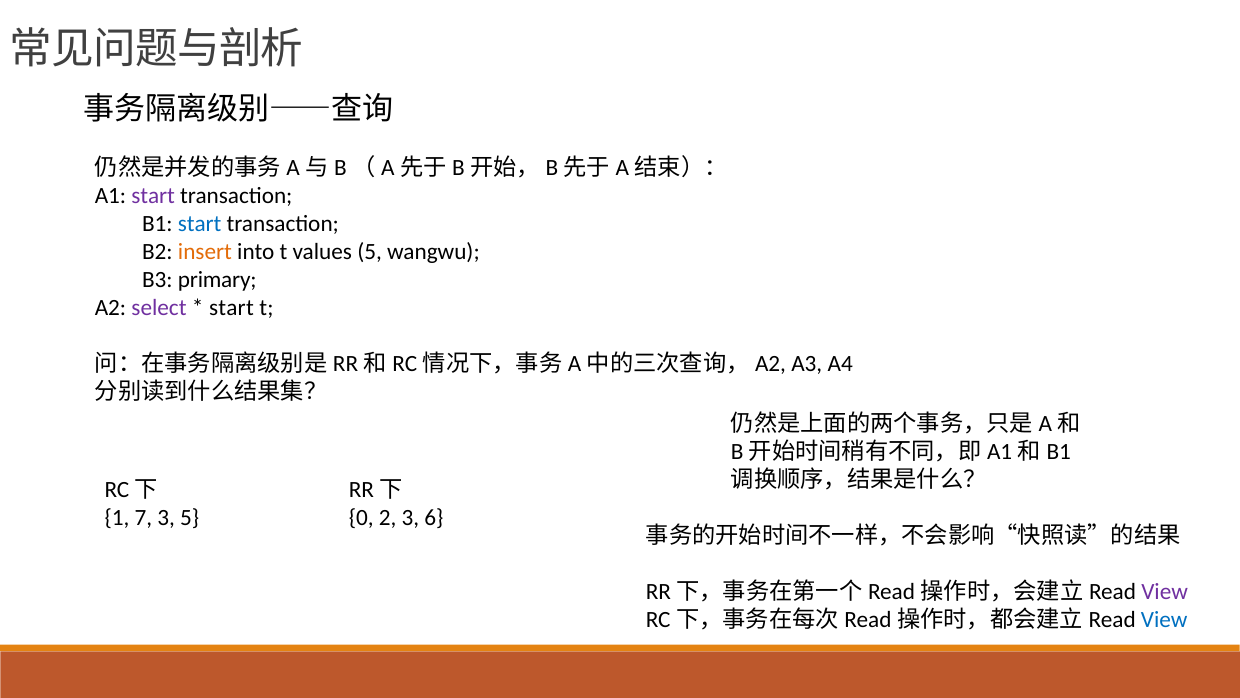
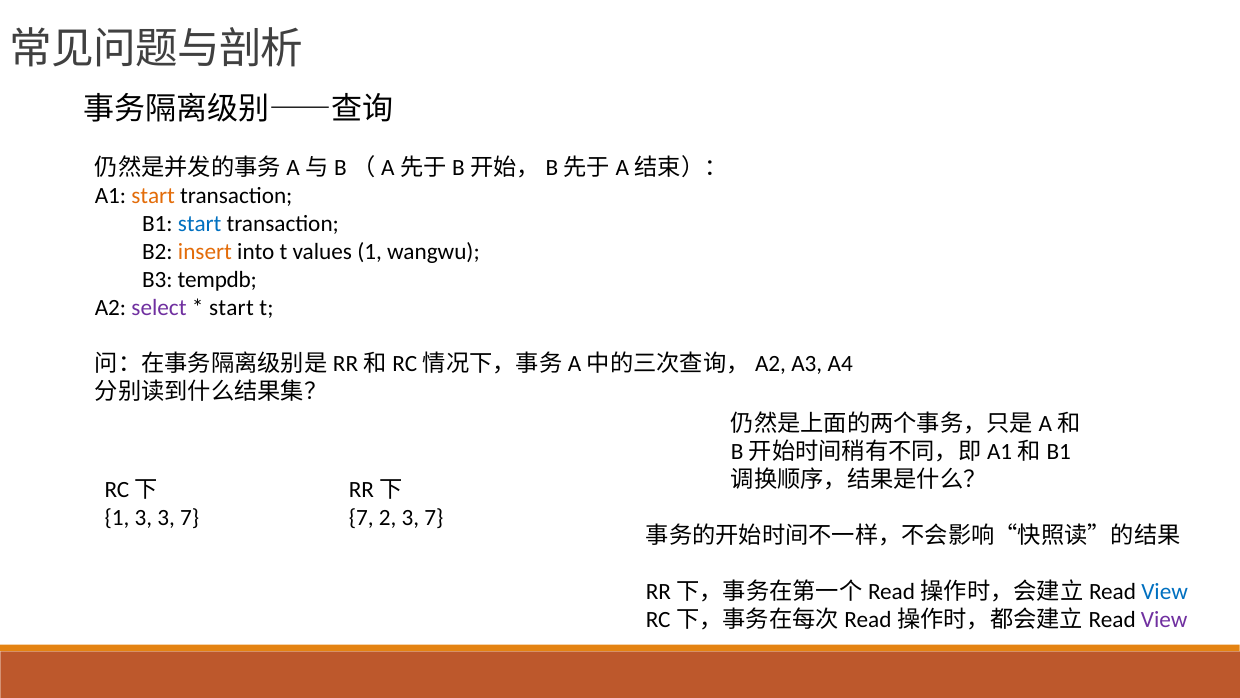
start colour: purple -> orange (153, 196)
values 5: 5 -> 1 (370, 252)
primary: primary -> tempdb (217, 280)
1 7: 7 -> 3 (143, 518)
5: 5 -> 7 (190, 518)
0: 0 -> 7 (361, 518)
2 3 6: 6 -> 7 (434, 518)
View colour: purple -> blue (1165, 591)
View colour: blue -> purple (1164, 619)
